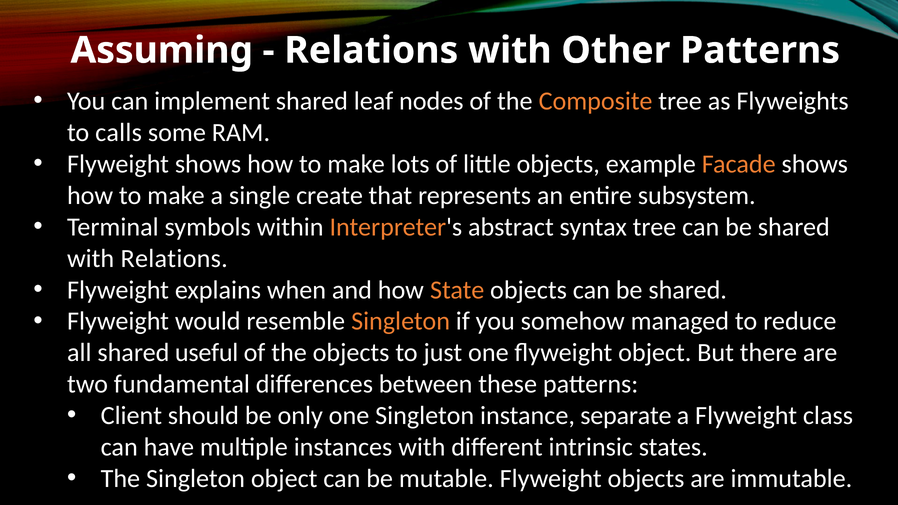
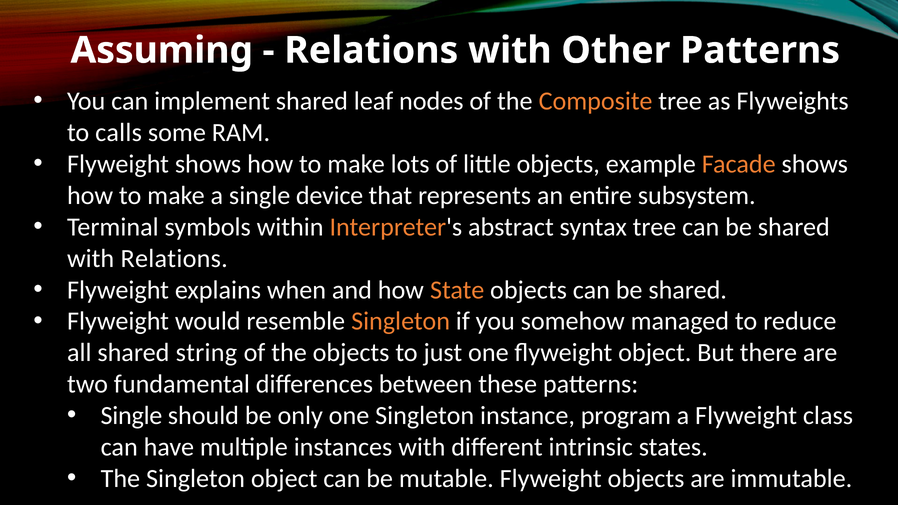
create: create -> device (330, 196)
useful: useful -> string (206, 353)
Client: Client -> Single (131, 416)
separate: separate -> program (626, 416)
